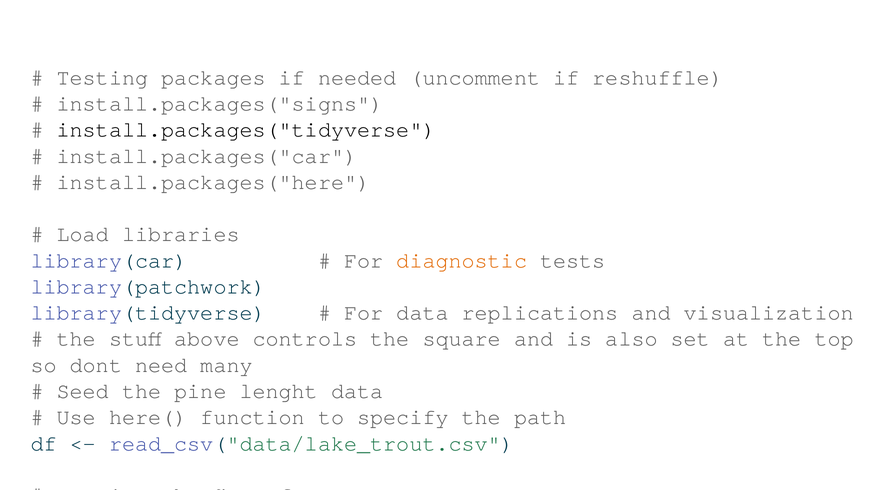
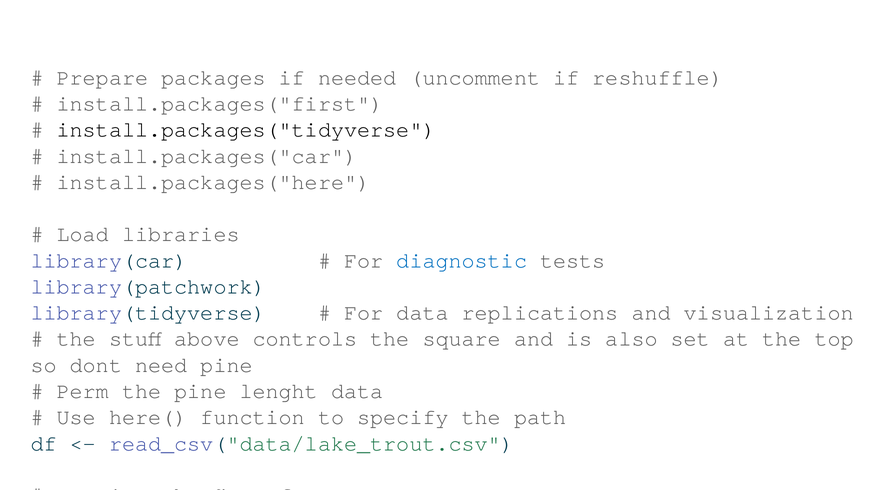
Testing: Testing -> Prepare (102, 77)
install.packages("signs: install.packages("signs -> install.packages("first (220, 104)
diagnostic colour: orange -> blue (462, 260)
need many: many -> pine (227, 365)
Seed: Seed -> Perm (83, 391)
